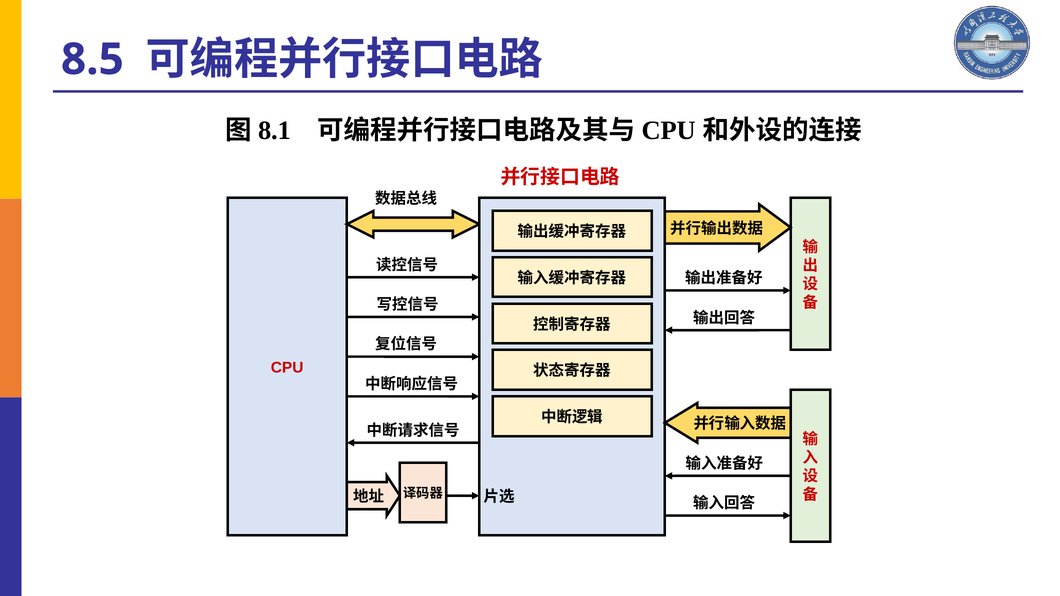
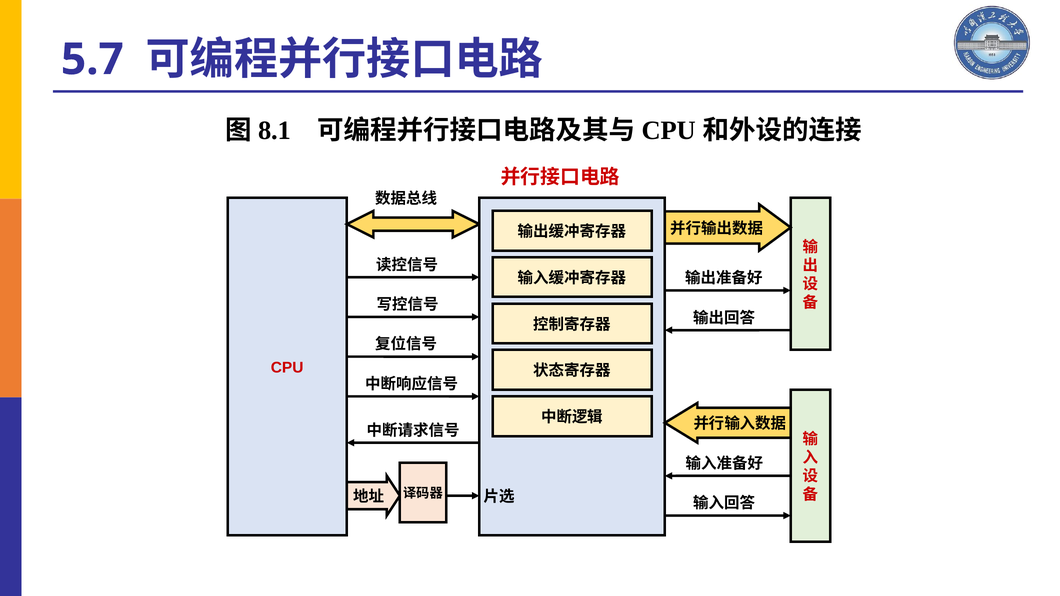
8.5: 8.5 -> 5.7 (92, 60)
